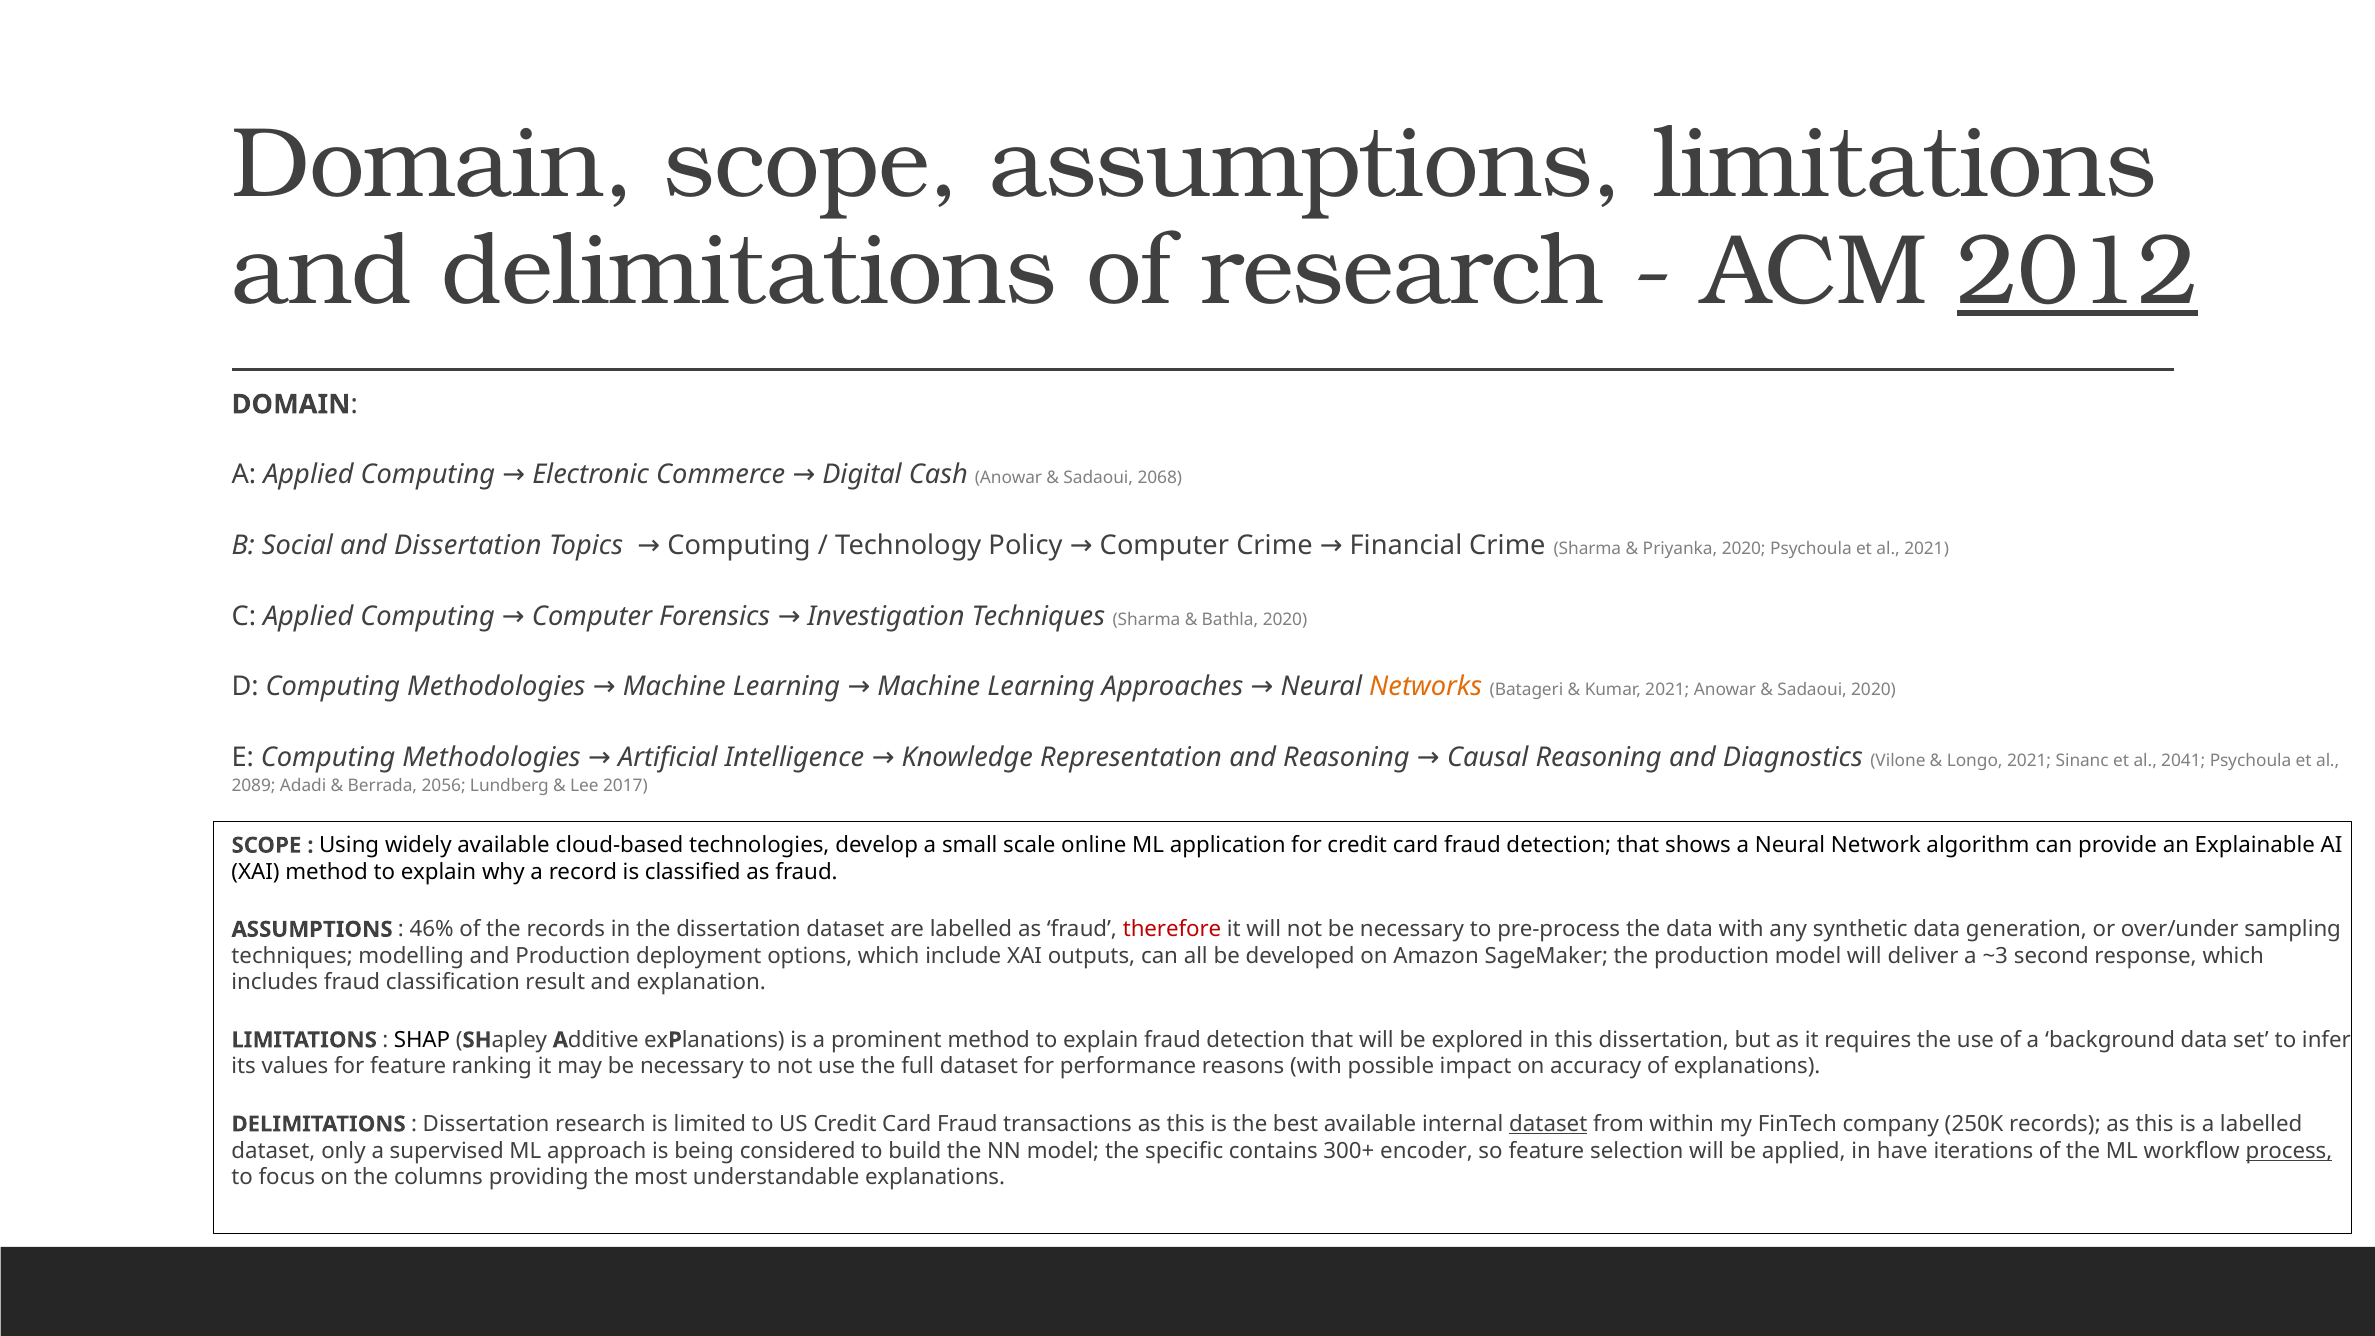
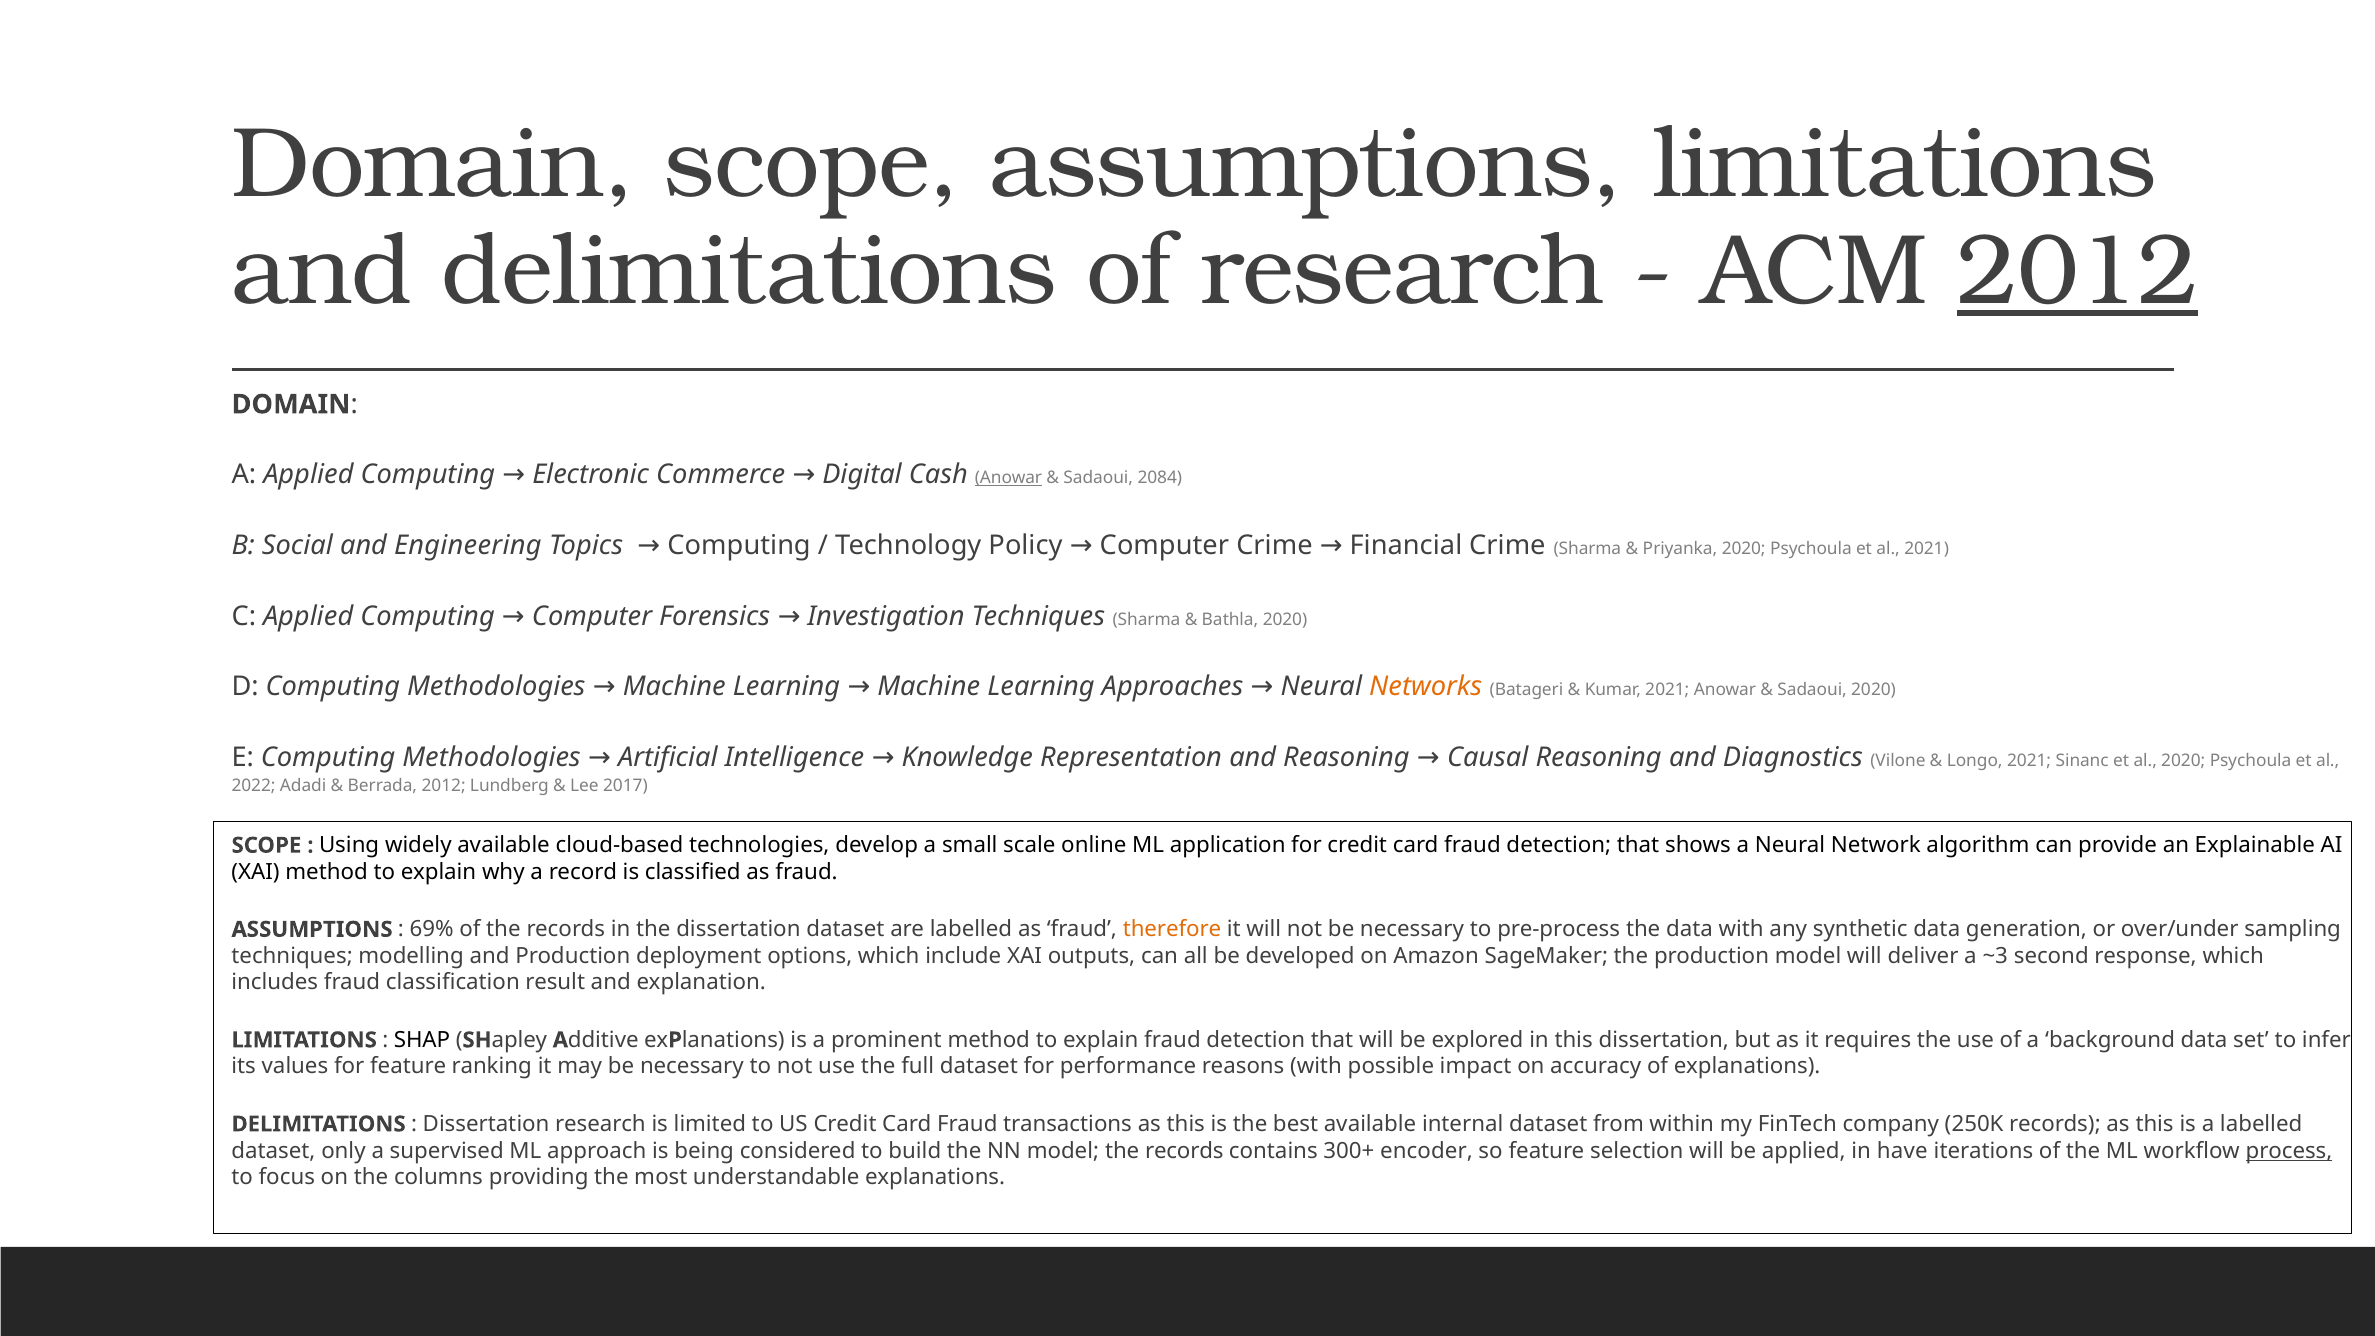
Anowar underline: none -> present (1009, 478)
2068: 2068 -> 2084 (1160, 478)
and Dissertation: Dissertation -> Engineering (468, 546)
al 2041: 2041 -> 2020 (2183, 760)
2089: 2089 -> 2022 (254, 785)
Berrada 2056: 2056 -> 2012 (444, 785)
46%: 46% -> 69% (432, 929)
therefore colour: red -> orange (1172, 929)
dataset underline: present -> none (1548, 1124)
model the specific: specific -> records (1184, 1151)
